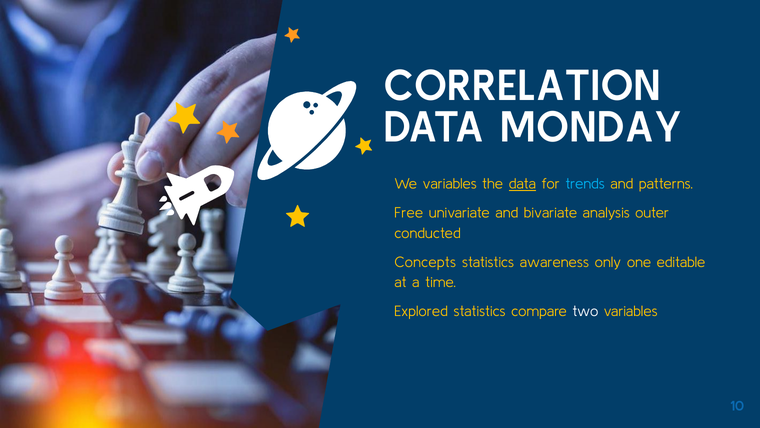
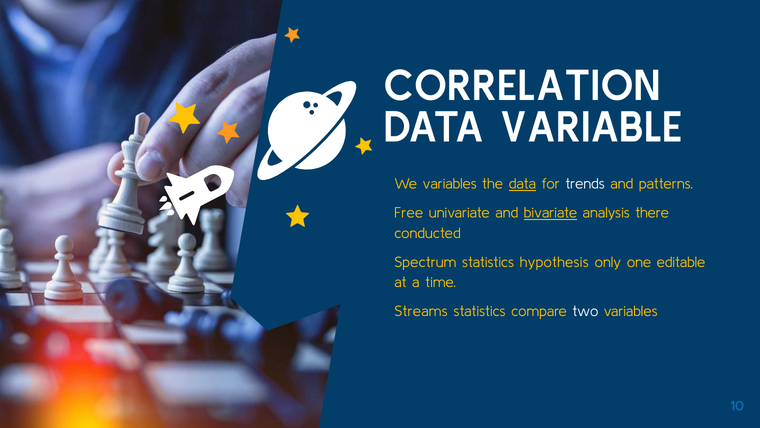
MONDAY: MONDAY -> VARIABLE (592, 127)
trends colour: light blue -> white (585, 184)
bivariate underline: none -> present (551, 213)
outer: outer -> there (652, 213)
Concepts: Concepts -> Spectrum (425, 262)
awareness: awareness -> hypothesis (554, 262)
Explored: Explored -> Streams (421, 311)
